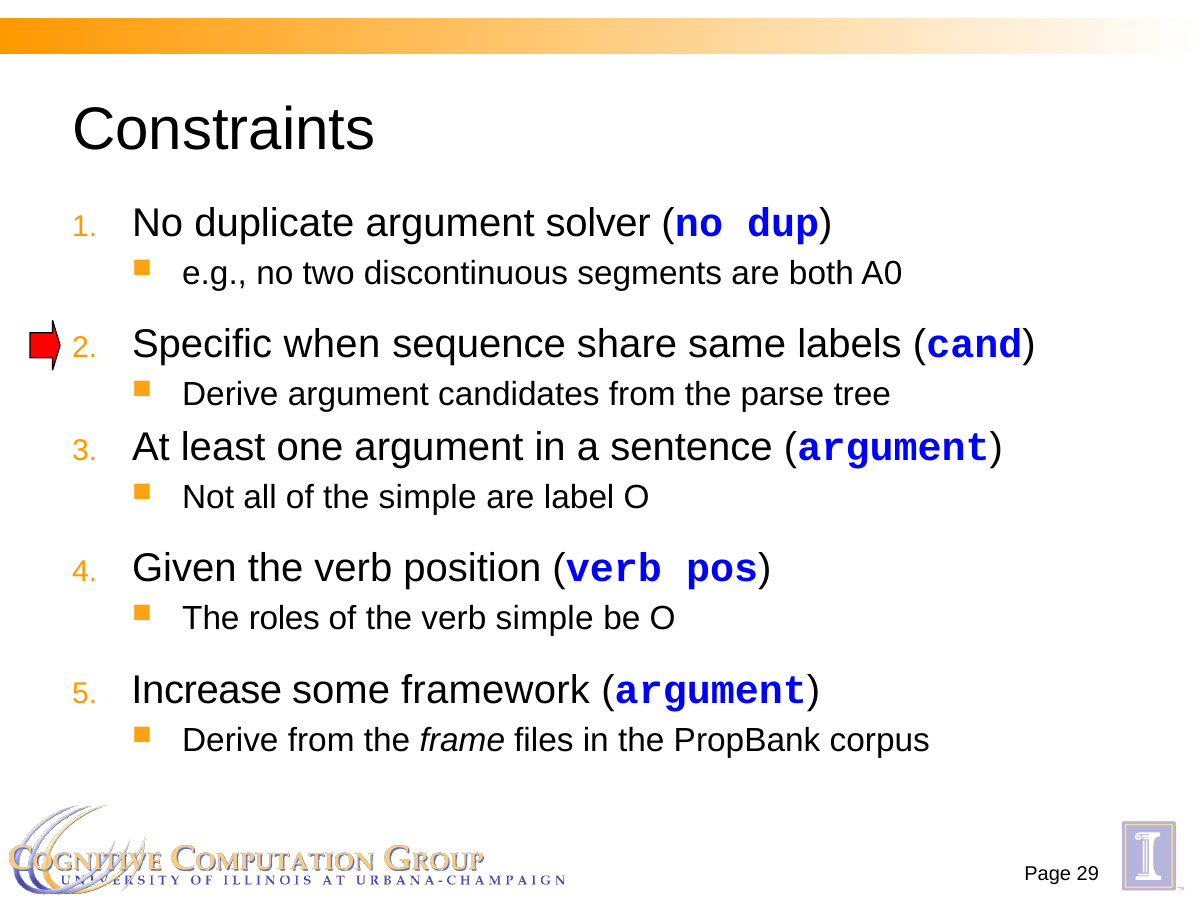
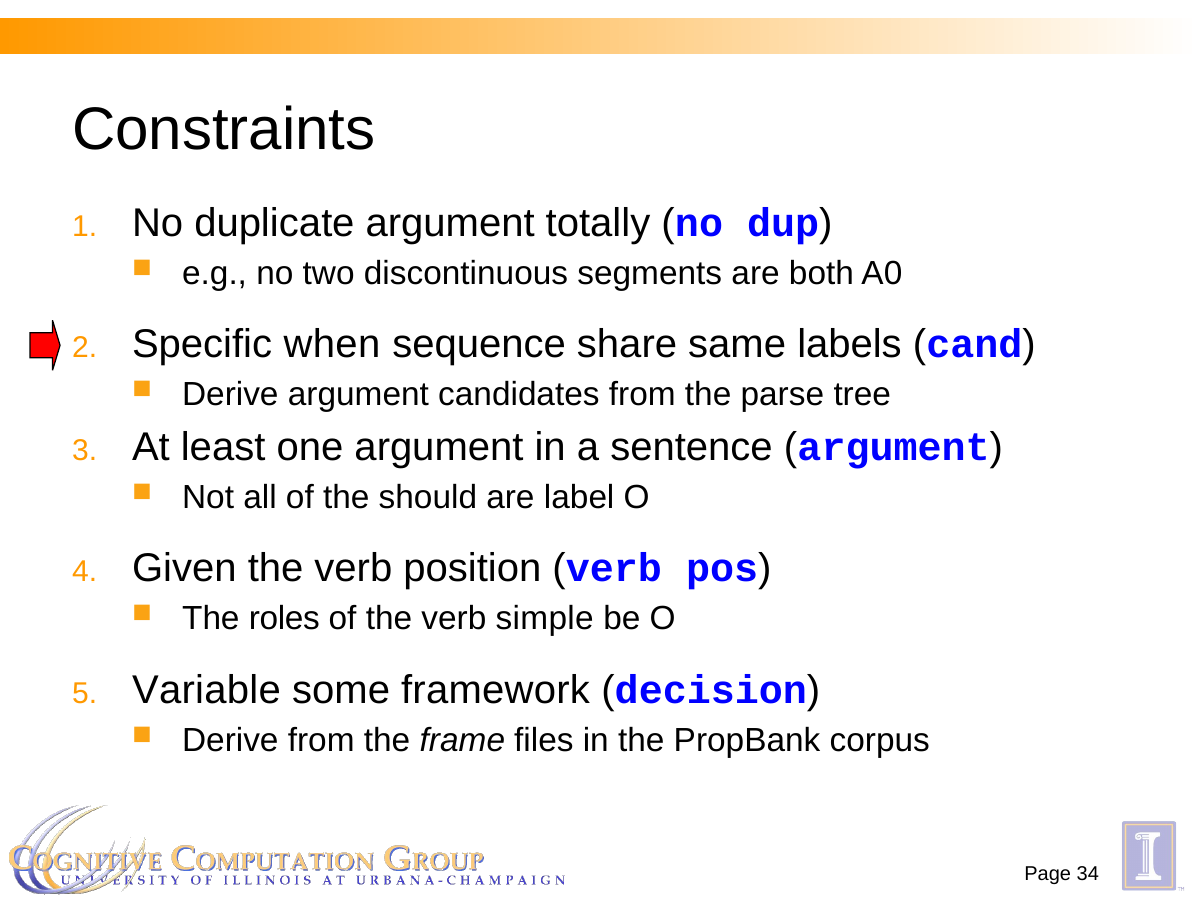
solver: solver -> totally (598, 223)
the simple: simple -> should (428, 497)
Increase: Increase -> Variable (206, 690)
argument: argument -> decision (711, 690)
29: 29 -> 34 (1088, 874)
